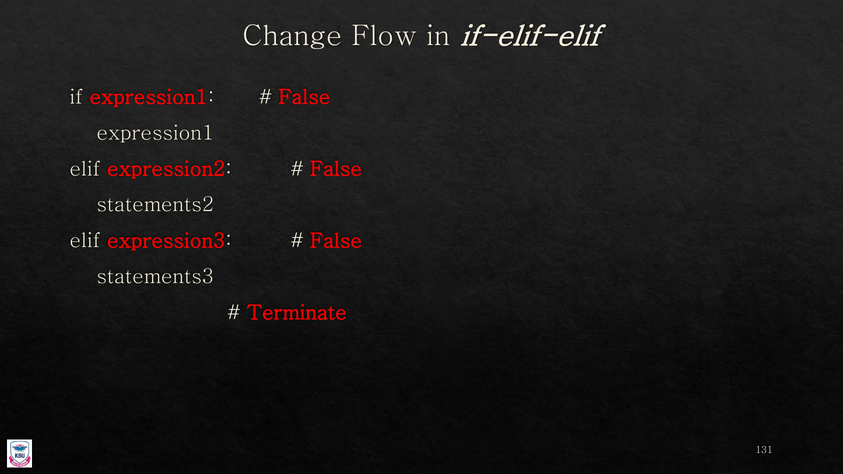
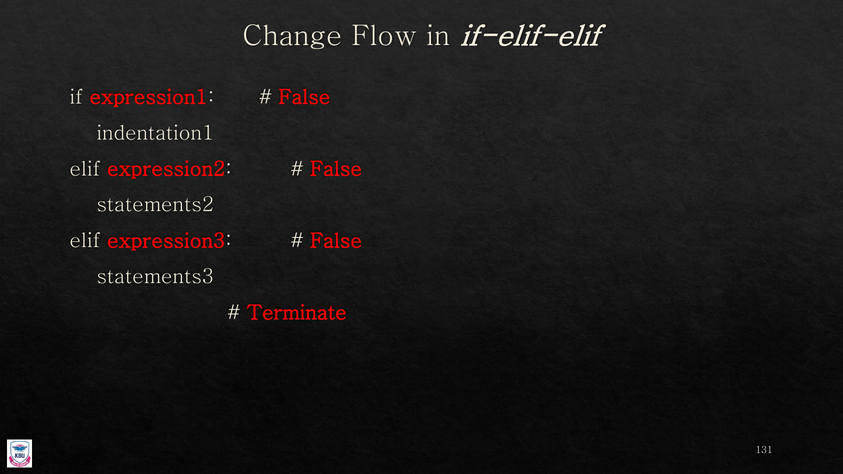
expression1: expression1 -> indentation1 (155, 133)
